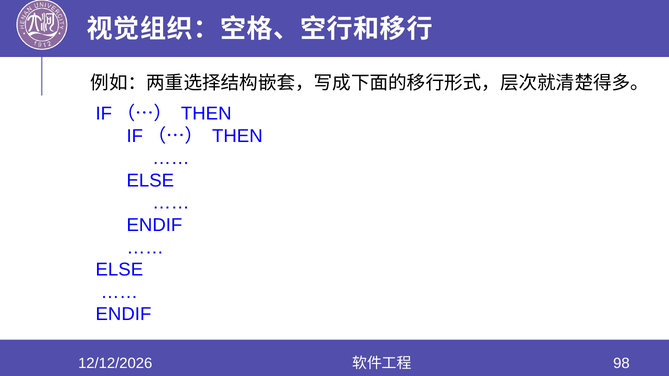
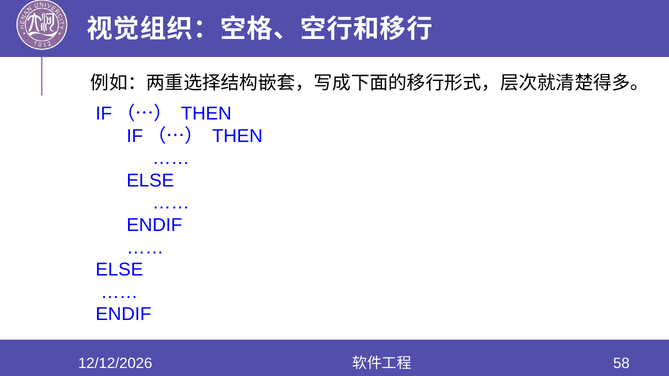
98: 98 -> 58 (621, 364)
